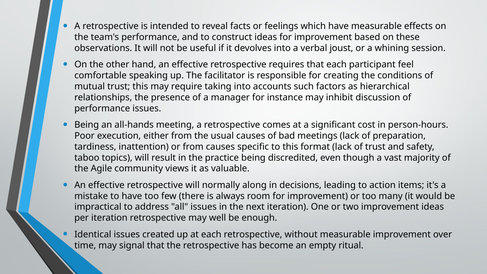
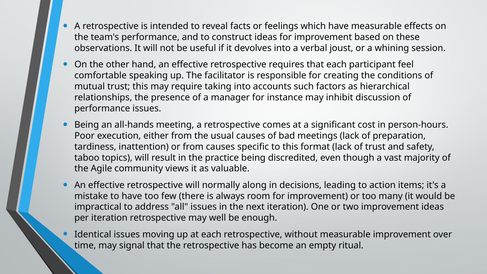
created: created -> moving (158, 234)
